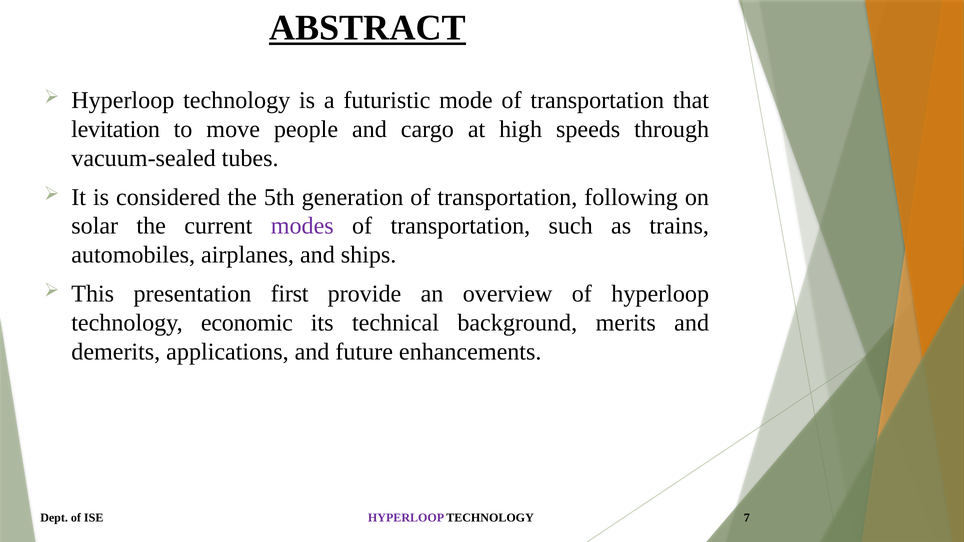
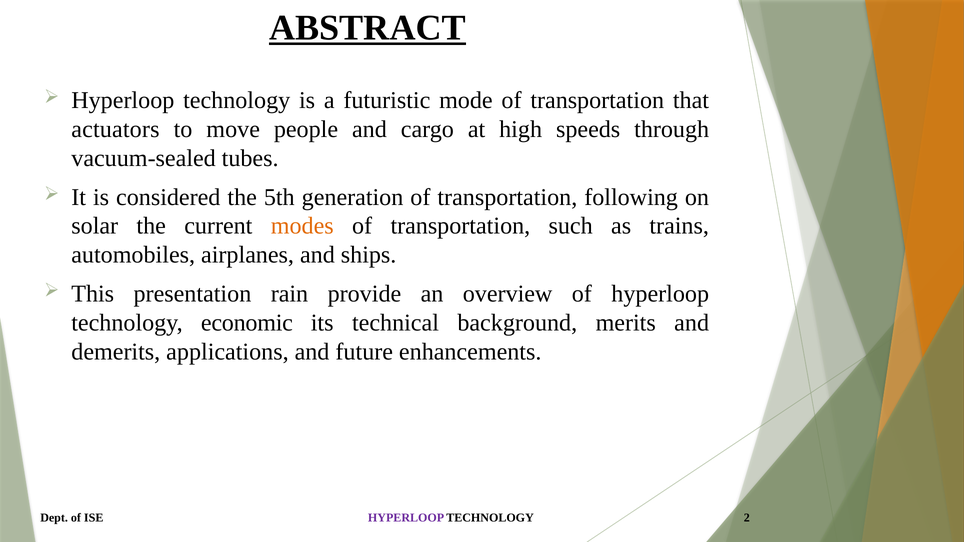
levitation: levitation -> actuators (115, 129)
modes colour: purple -> orange (302, 226)
first: first -> rain (289, 294)
7: 7 -> 2 (747, 518)
